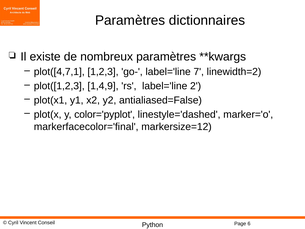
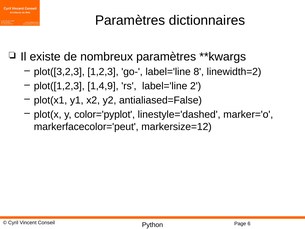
plot([4,7,1: plot([4,7,1 -> plot([3,2,3 (59, 72)
7: 7 -> 8 (199, 72)
markerfacecolor='final: markerfacecolor='final -> markerfacecolor='peut (86, 127)
